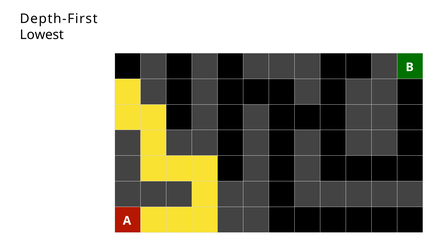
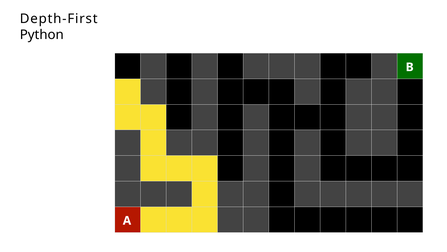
Lowest: Lowest -> Python (42, 35)
